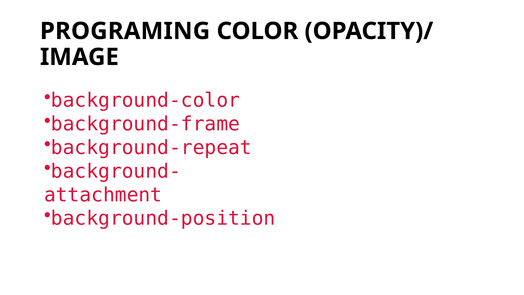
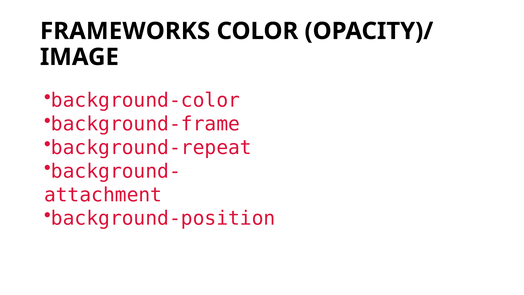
PROGRAMING: PROGRAMING -> FRAMEWORKS (125, 31)
